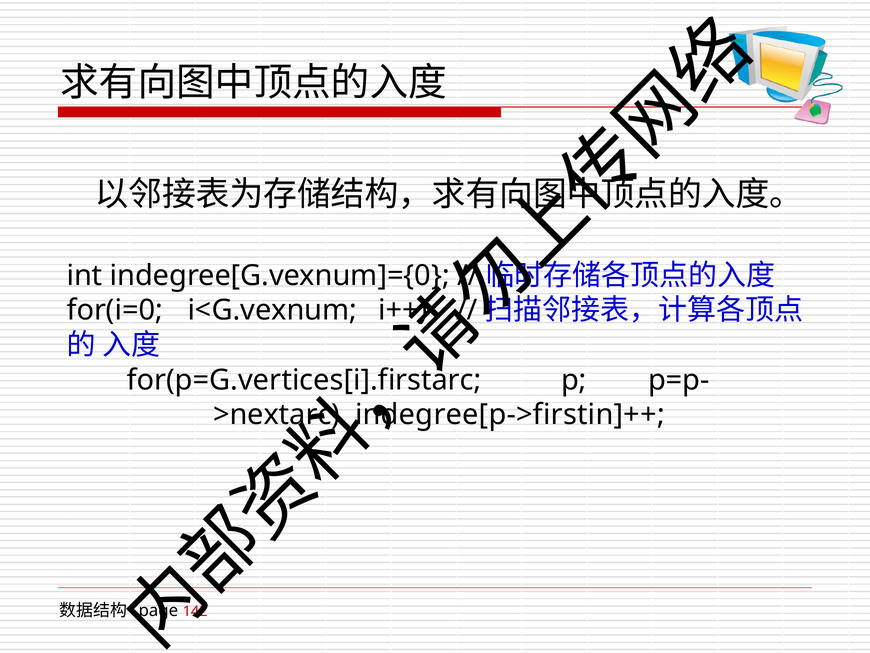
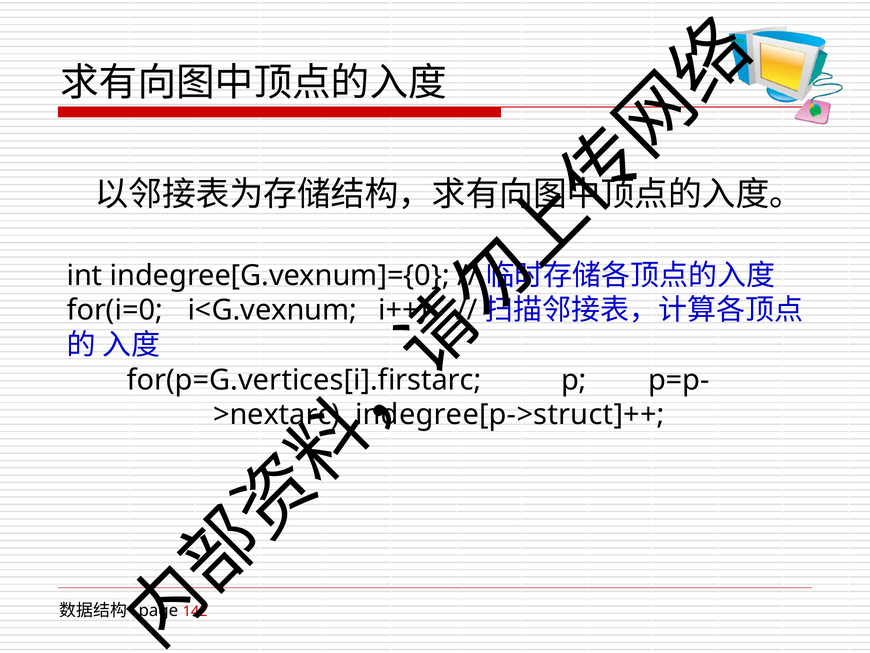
indegree[p->firstin]++: indegree[p->firstin]++ -> indegree[p->struct]++ (510, 414)
